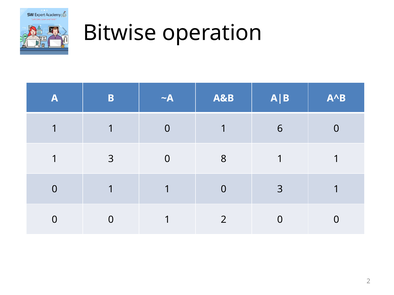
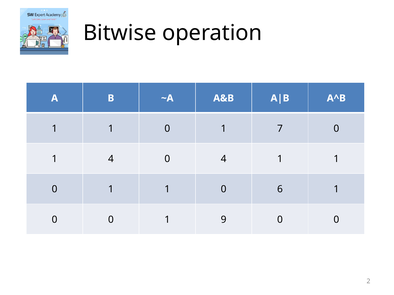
6: 6 -> 7 (280, 129)
1 3: 3 -> 4 (111, 159)
0 8: 8 -> 4 (224, 159)
0 3: 3 -> 6 (280, 190)
1 2: 2 -> 9 (224, 220)
